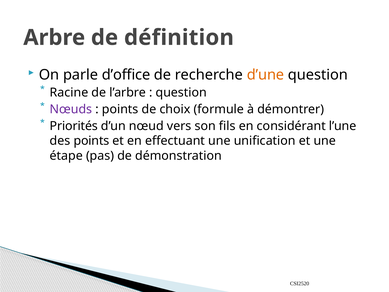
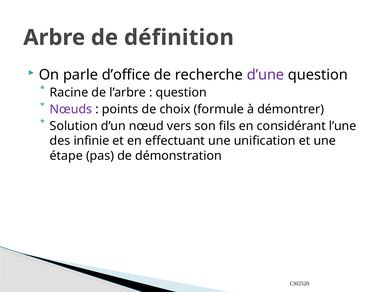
d’une colour: orange -> purple (266, 75)
Priorités: Priorités -> Solution (74, 126)
des points: points -> infinie (91, 141)
